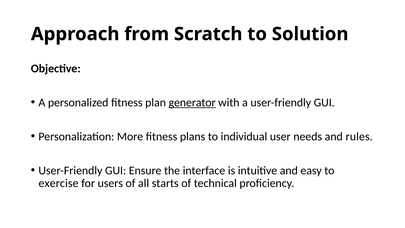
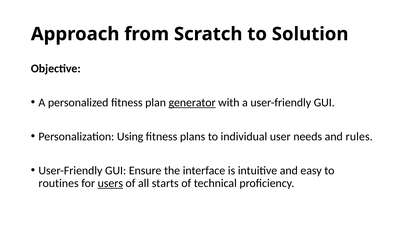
More: More -> Using (130, 136)
exercise: exercise -> routines (59, 183)
users underline: none -> present (110, 183)
